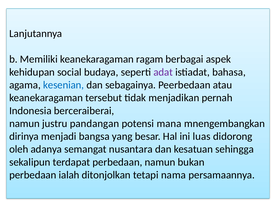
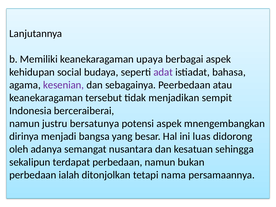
ragam: ragam -> upaya (150, 59)
kesenian colour: blue -> purple (64, 85)
pernah: pernah -> sempit (217, 98)
pandangan: pandangan -> bersatunya (95, 124)
potensi mana: mana -> aspek (169, 124)
